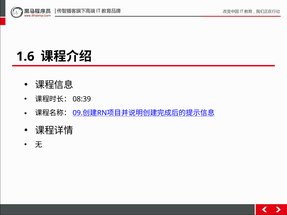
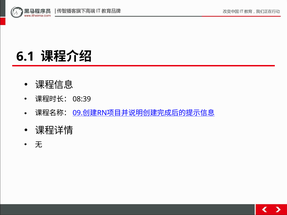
1.6: 1.6 -> 6.1 (25, 57)
